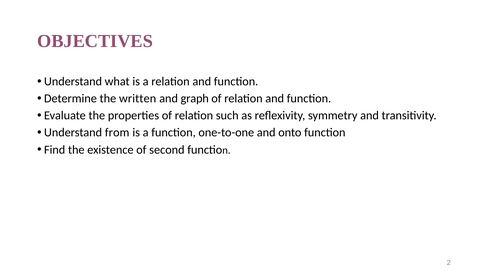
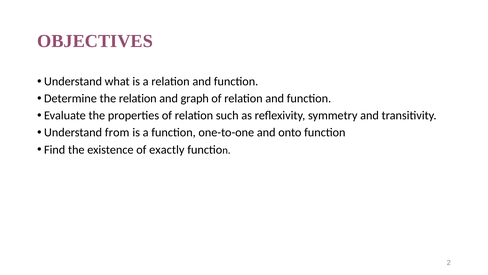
the written: written -> relation (138, 98)
second: second -> exactly (167, 149)
